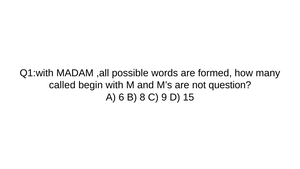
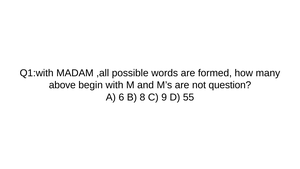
called: called -> above (62, 85)
15: 15 -> 55 (189, 97)
